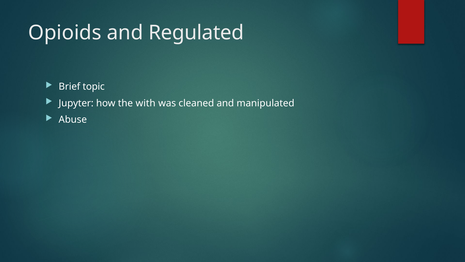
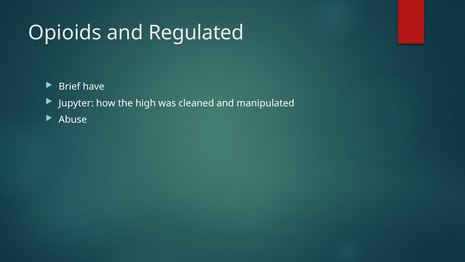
topic: topic -> have (94, 87)
with: with -> high (146, 103)
